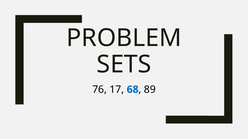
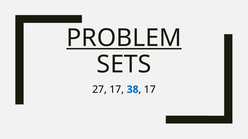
PROBLEM underline: none -> present (124, 38)
76: 76 -> 27 (100, 90)
68: 68 -> 38 (133, 90)
89: 89 -> 17 (150, 90)
